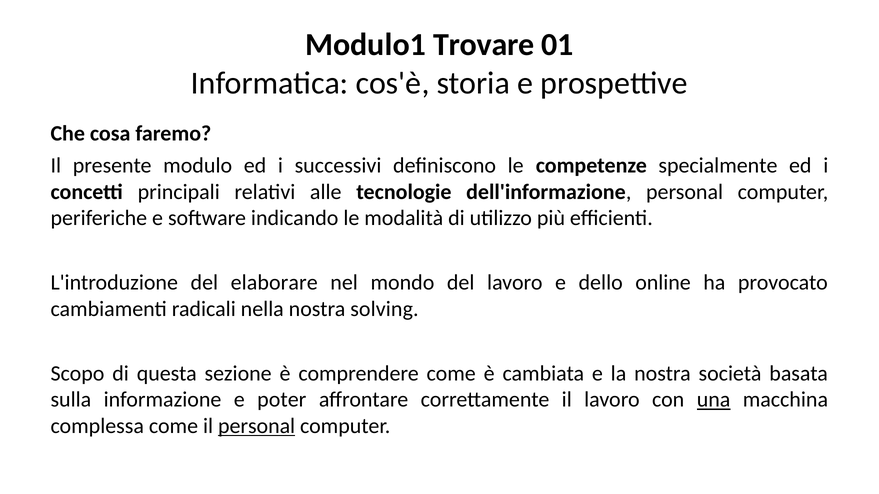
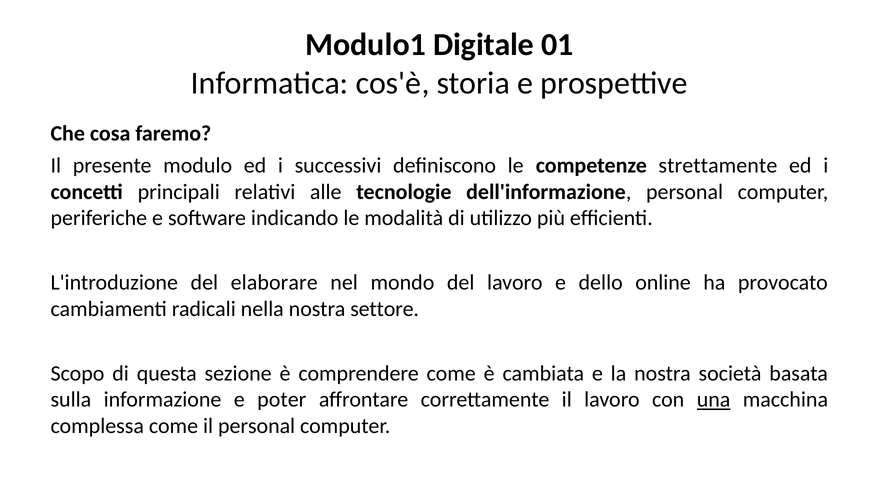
Trovare: Trovare -> Digitale (484, 45)
specialmente: specialmente -> strettamente (718, 166)
solving: solving -> settore (385, 309)
personal underline: present -> none (257, 426)
